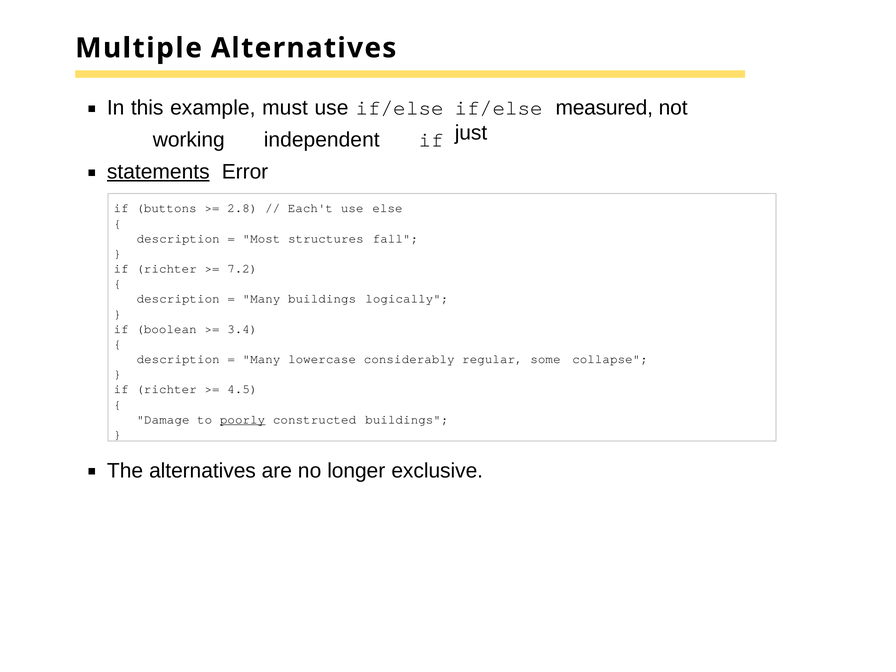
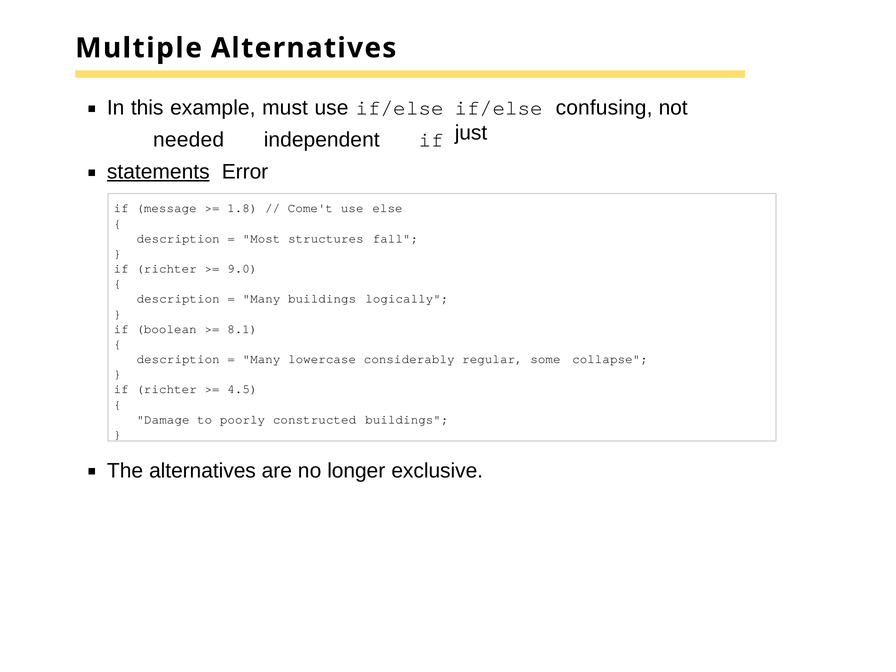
measured: measured -> confusing (604, 108)
working: working -> needed (189, 140)
buttons: buttons -> message (166, 208)
2.8: 2.8 -> 1.8 (242, 208)
Each't: Each't -> Come't (310, 208)
7.2: 7.2 -> 9.0 (242, 269)
3.4: 3.4 -> 8.1 (242, 329)
poorly underline: present -> none (243, 420)
